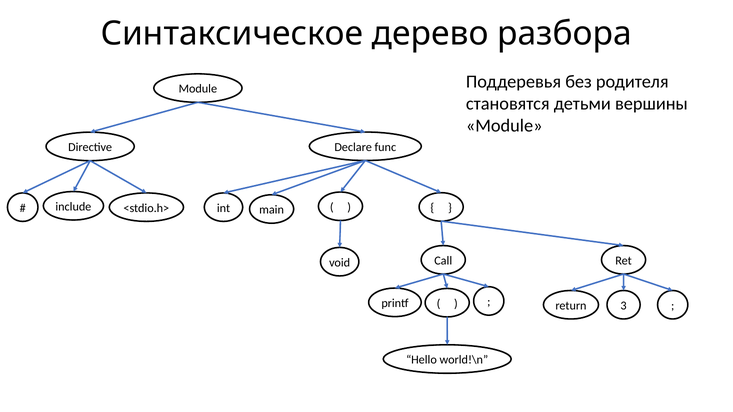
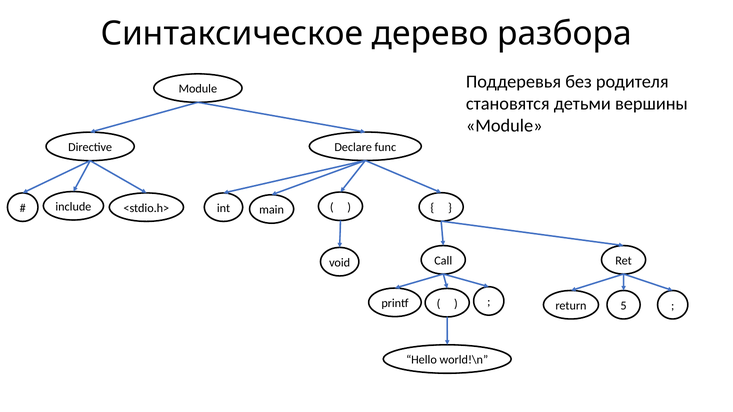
3: 3 -> 5 (624, 306)
